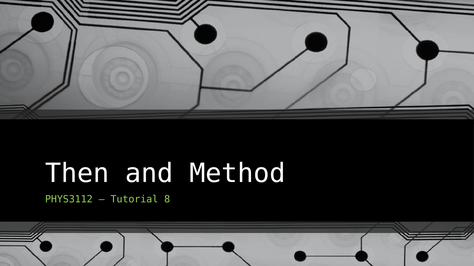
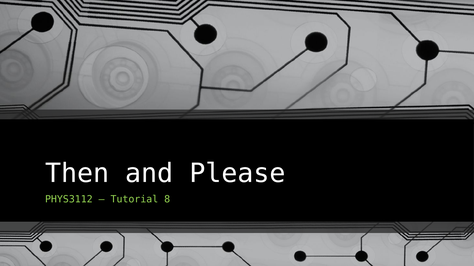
Method: Method -> Please (238, 174)
